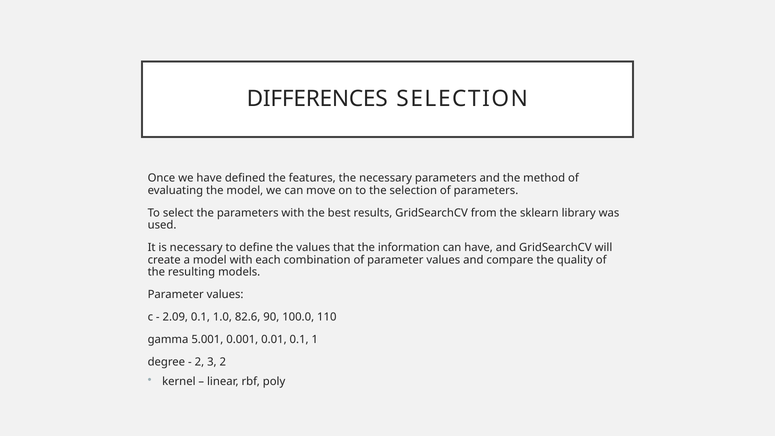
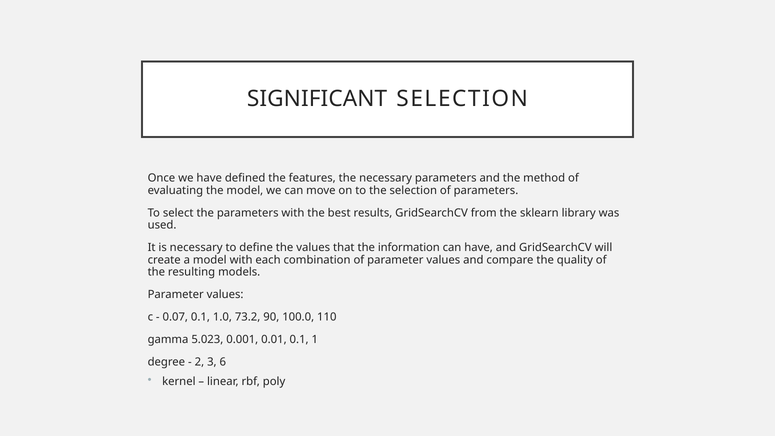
DIFFERENCES: DIFFERENCES -> SIGNIFICANT (317, 99)
2.09: 2.09 -> 0.07 (175, 317)
82.6: 82.6 -> 73.2 (248, 317)
5.001: 5.001 -> 5.023 (207, 340)
3 2: 2 -> 6 (223, 362)
